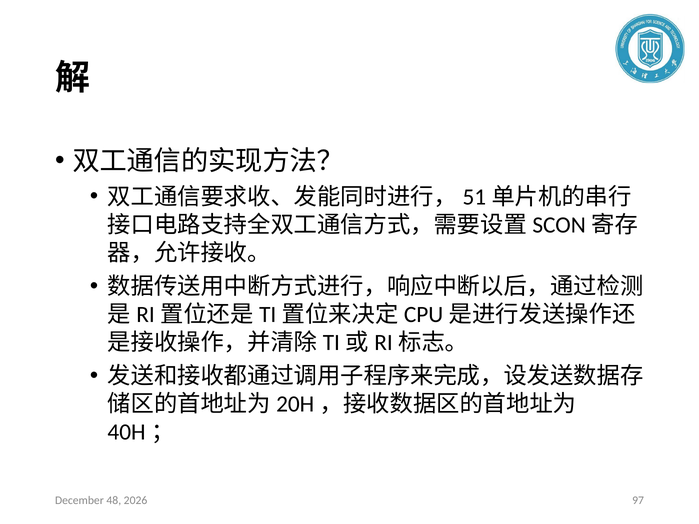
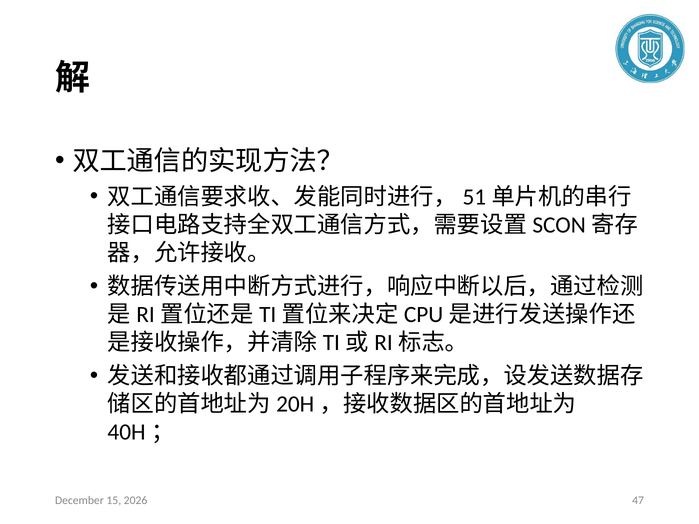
48: 48 -> 15 (114, 501)
97: 97 -> 47 (638, 501)
